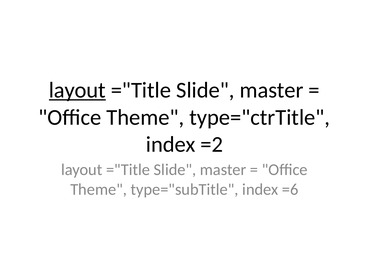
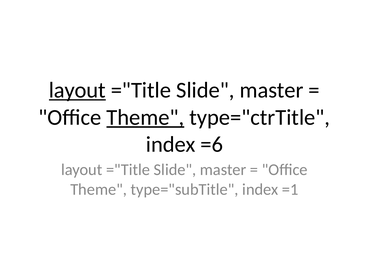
Theme underline: none -> present (145, 117)
=2: =2 -> =6 (212, 144)
=6: =6 -> =1 (290, 189)
